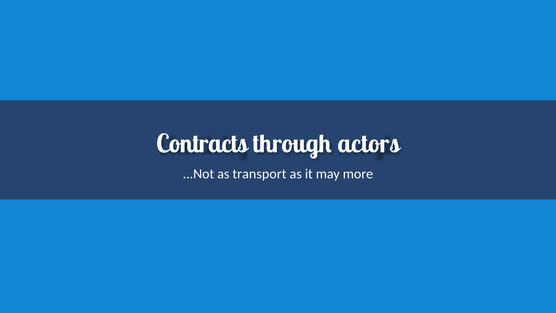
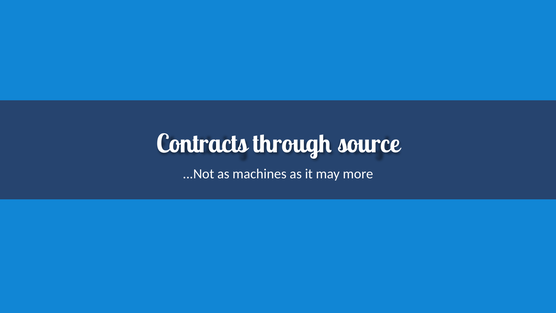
actors: actors -> source (368, 144)
transport: transport -> machines (260, 174)
